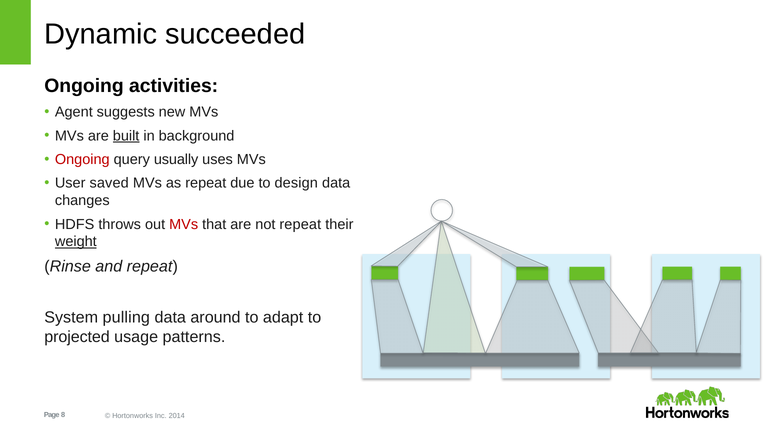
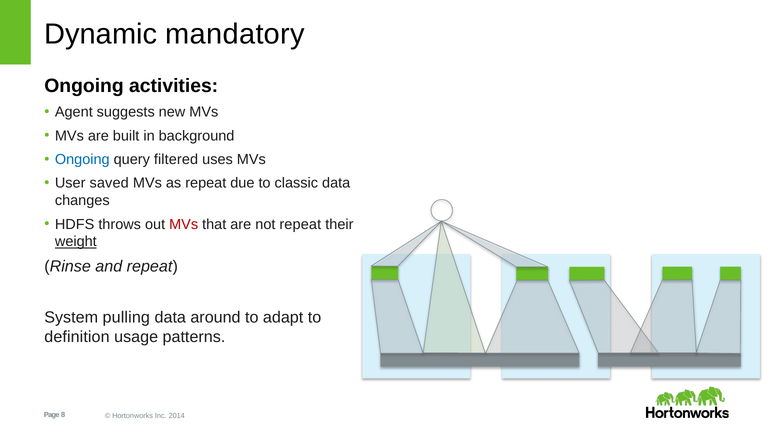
succeeded: succeeded -> mandatory (235, 34)
built underline: present -> none (126, 136)
Ongoing colour: red -> blue (82, 159)
usually: usually -> filtered (176, 159)
design: design -> classic (296, 183)
projected: projected -> definition (77, 337)
